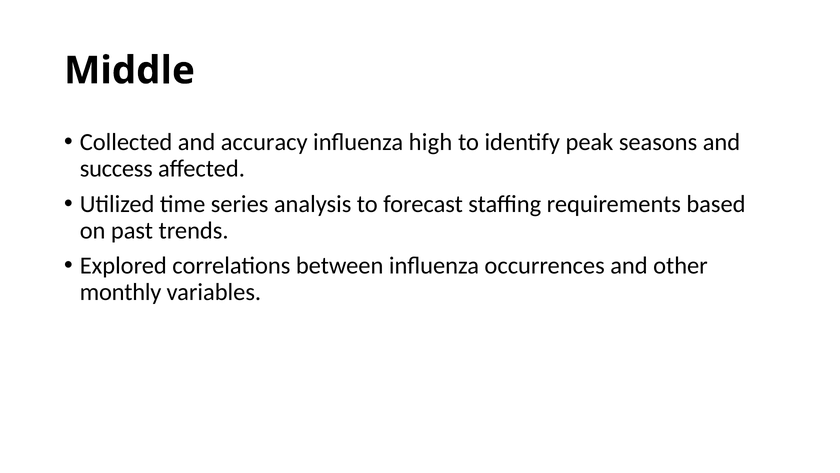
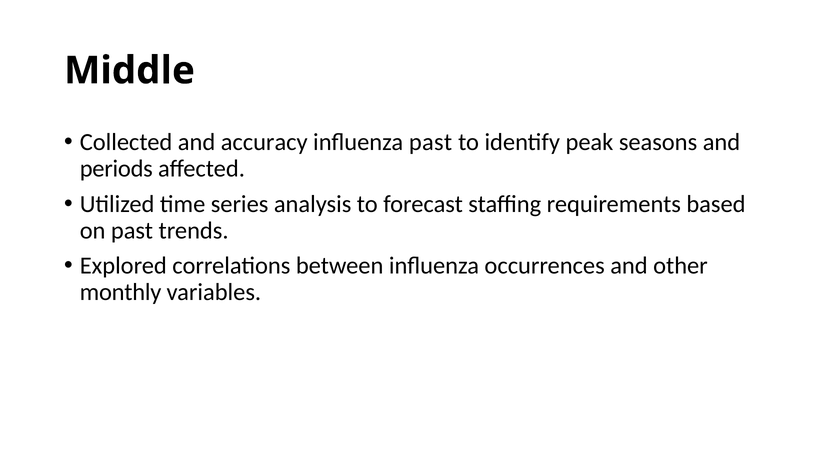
influenza high: high -> past (431, 142)
success: success -> periods (116, 168)
